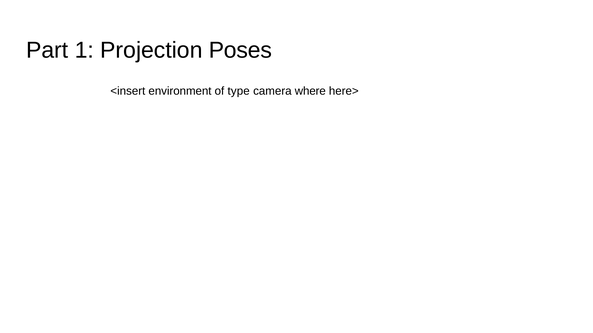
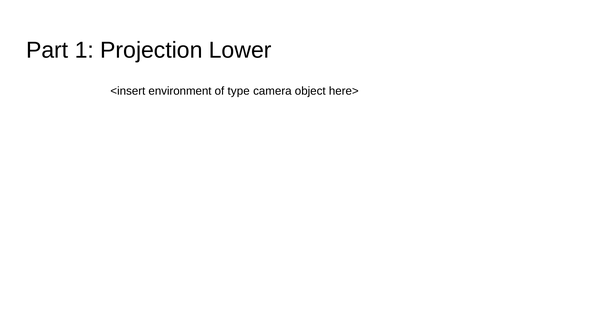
Poses: Poses -> Lower (240, 50)
where: where -> object (310, 91)
